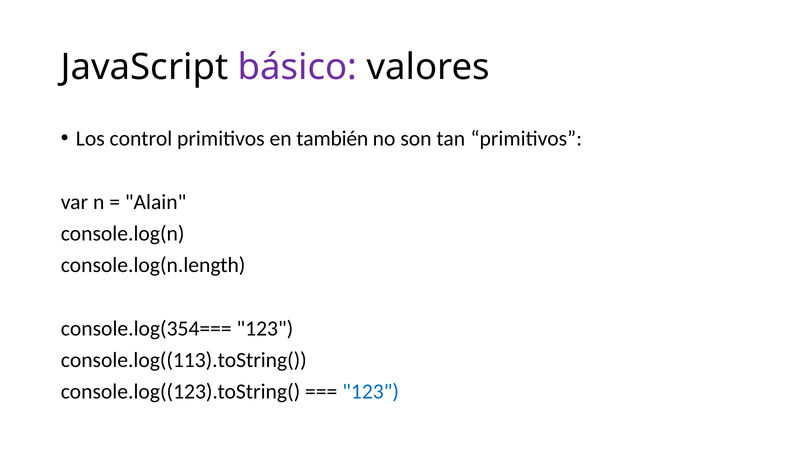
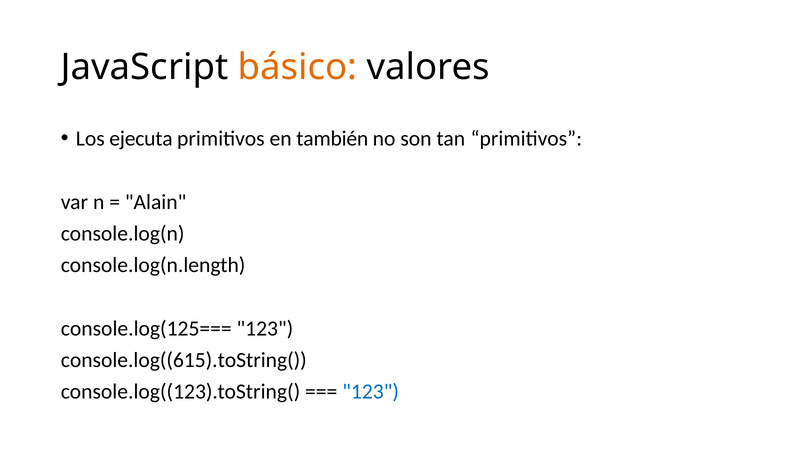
básico colour: purple -> orange (297, 67)
control: control -> ejecuta (141, 139)
console.log(354===: console.log(354=== -> console.log(125=== (146, 328)
console.log((113).toString(: console.log((113).toString( -> console.log((615).toString( (184, 360)
